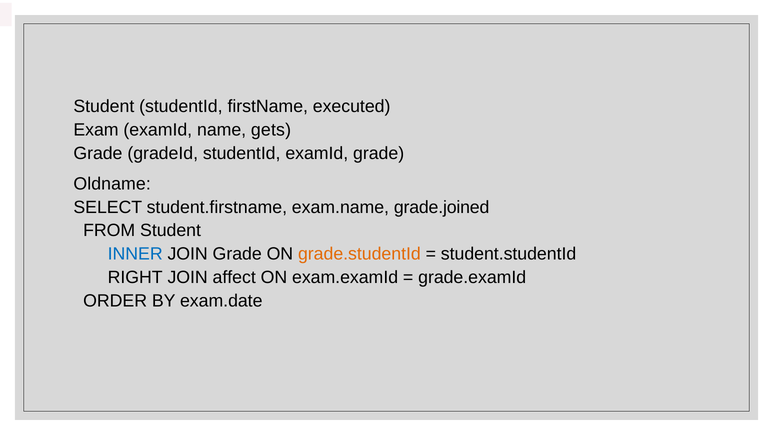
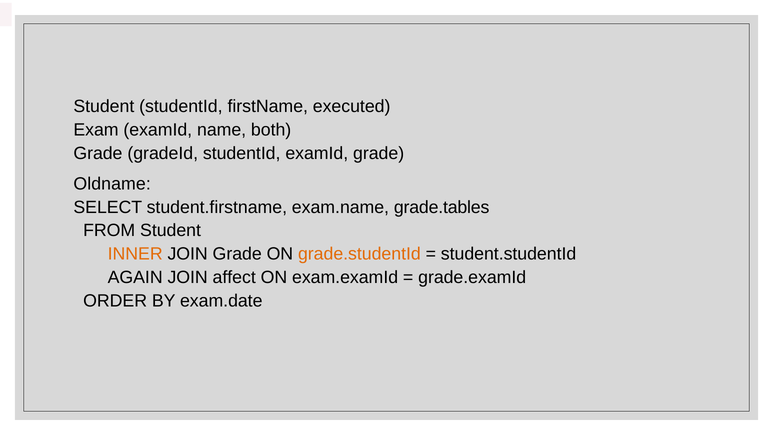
gets: gets -> both (271, 130)
grade.joined: grade.joined -> grade.tables (442, 207)
INNER colour: blue -> orange (135, 254)
RIGHT: RIGHT -> AGAIN (135, 277)
